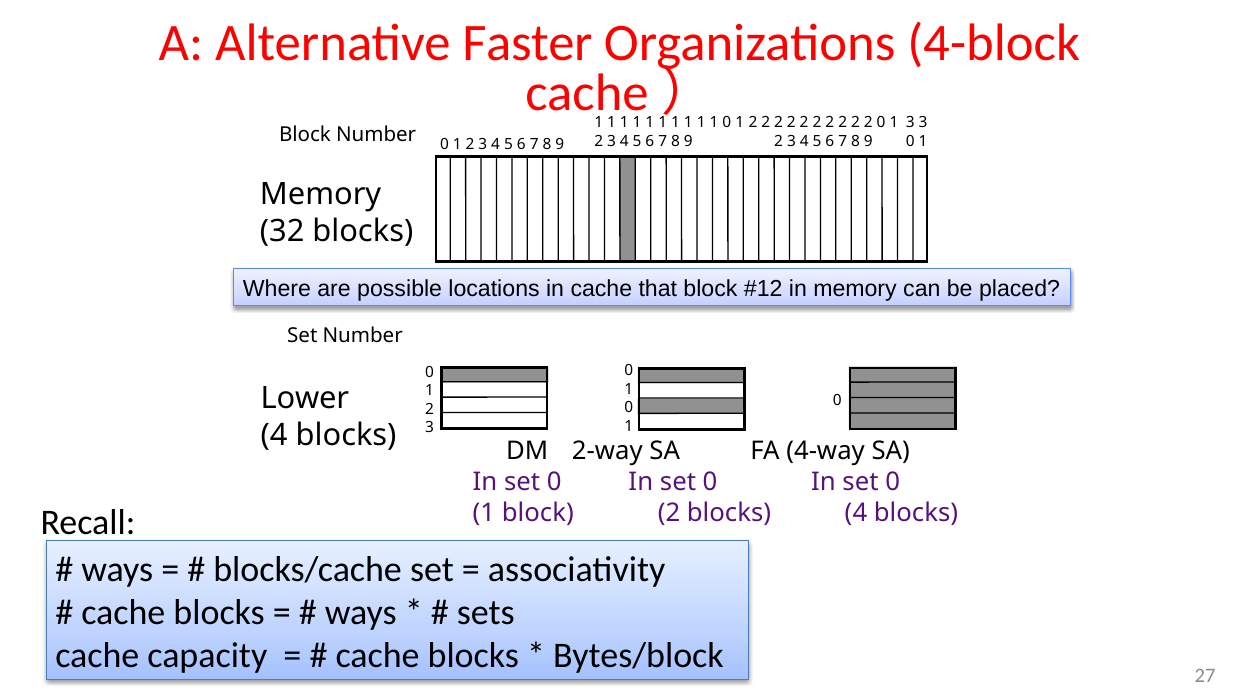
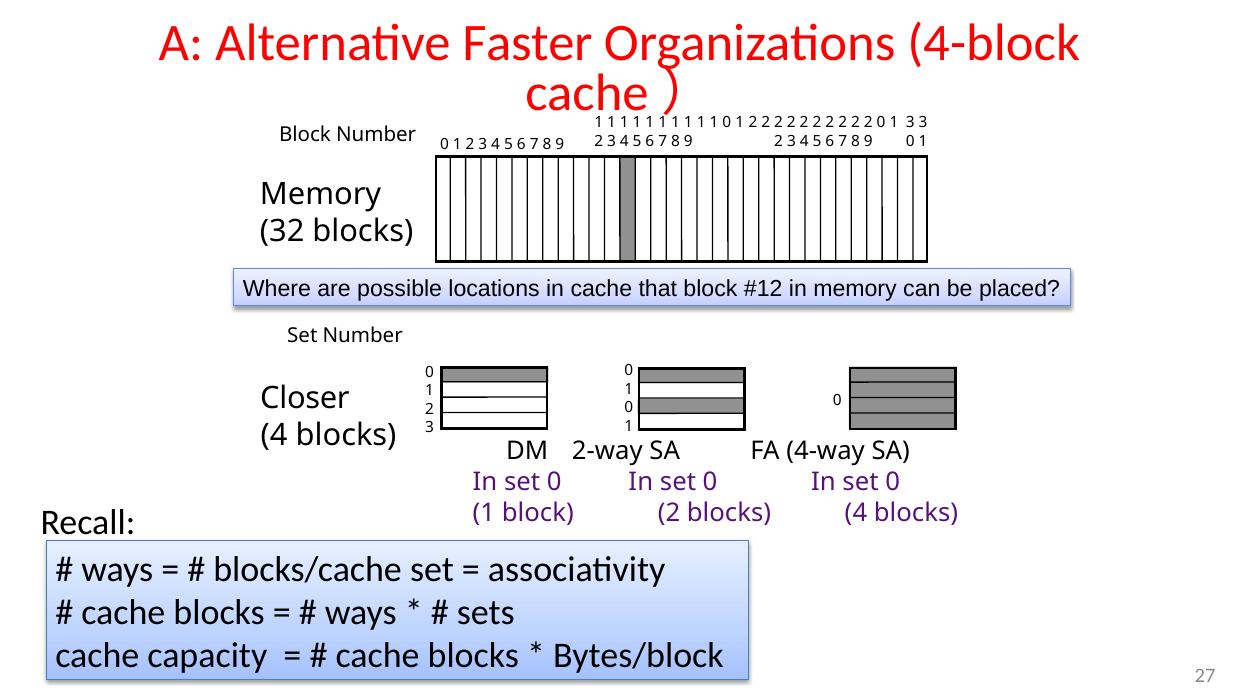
Lower: Lower -> Closer (305, 399)
